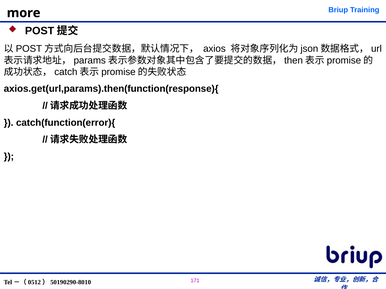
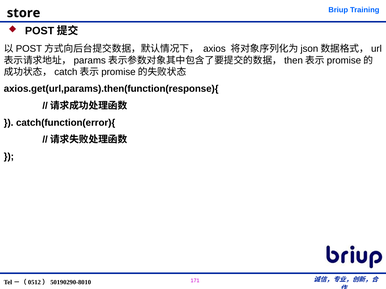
more: more -> store (24, 13)
